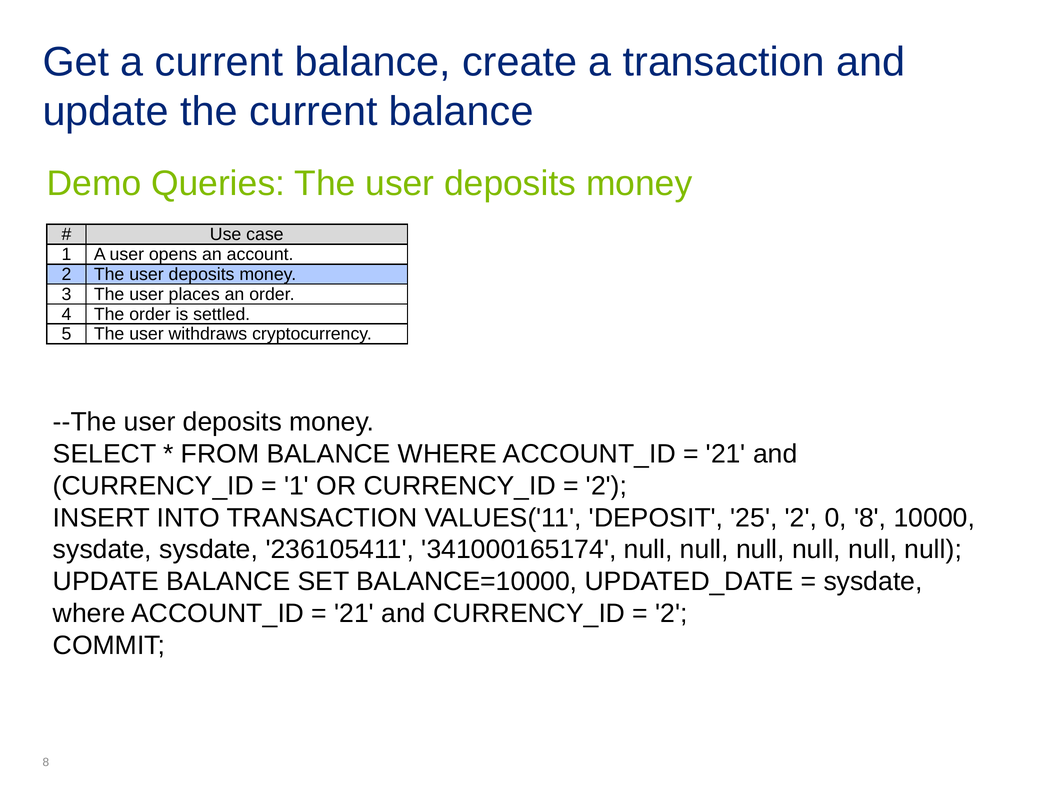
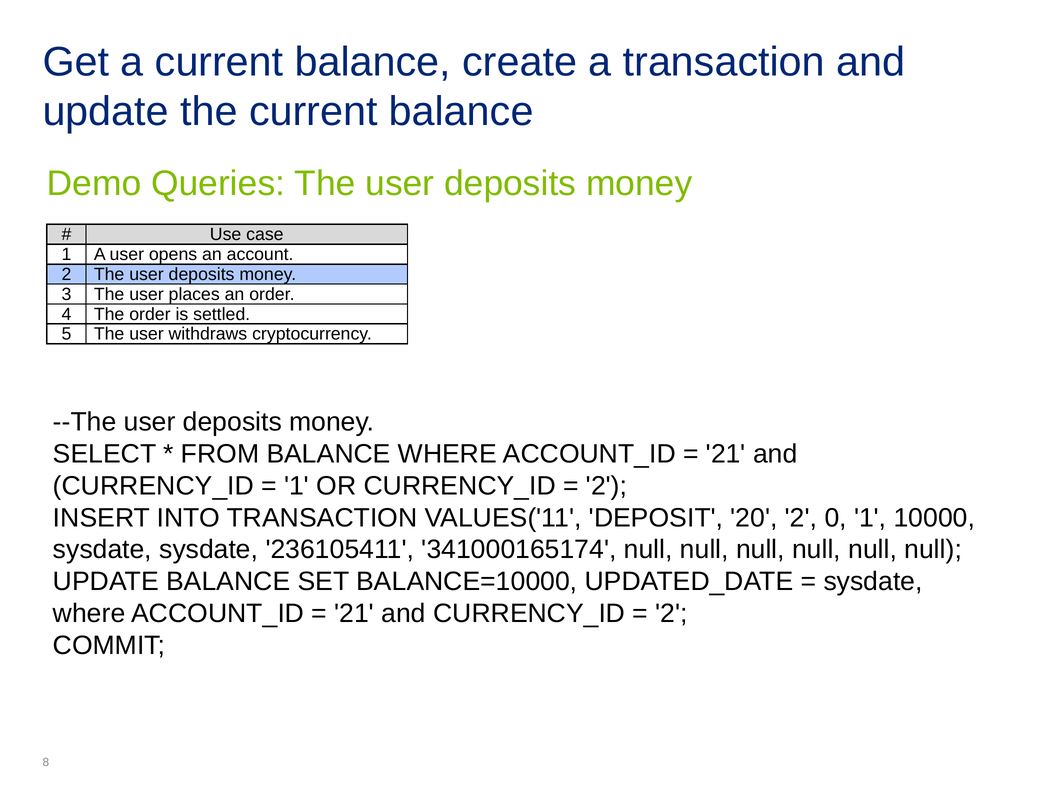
25: 25 -> 20 (754, 518)
0 8: 8 -> 1 (870, 518)
